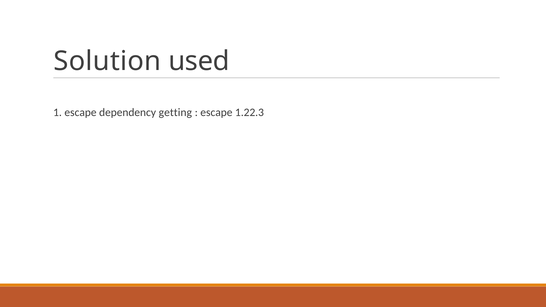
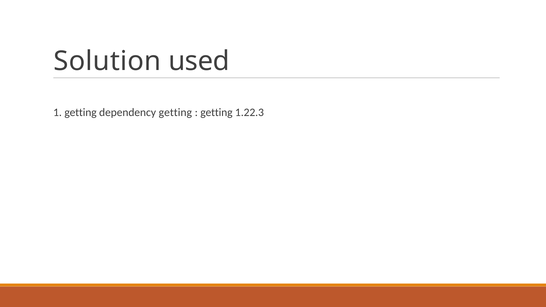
1 escape: escape -> getting (81, 112)
escape: escape -> getting (216, 112)
